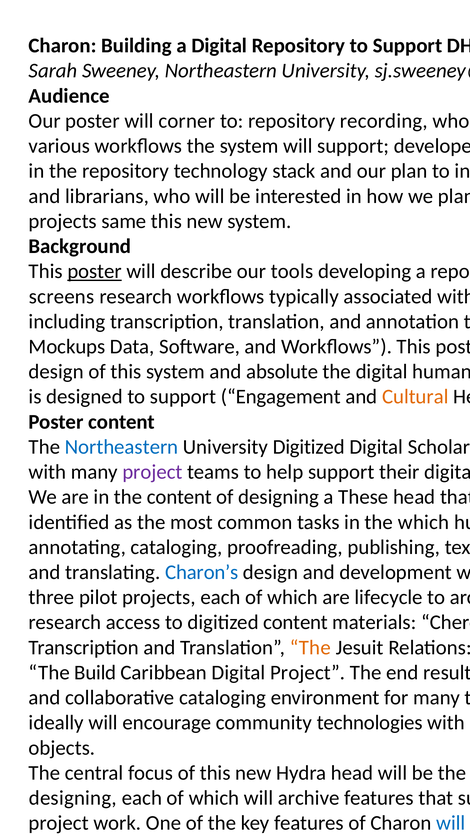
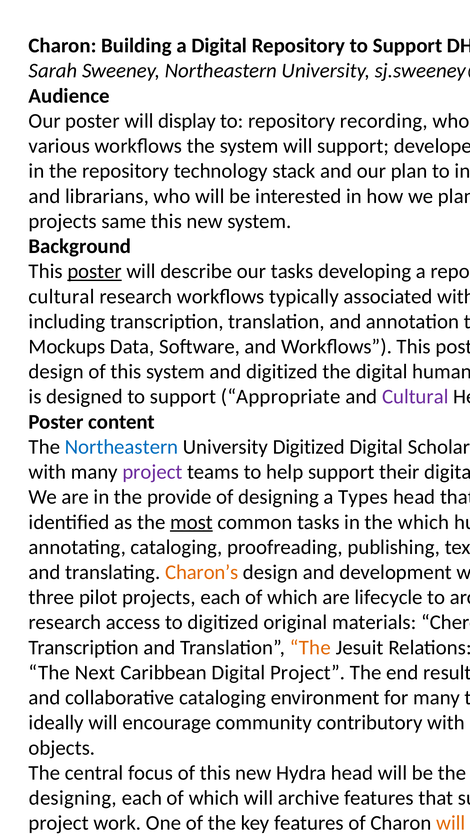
corner: corner -> display (187, 121)
our tools: tools -> tasks (292, 271)
screens: screens -> cultural (62, 296)
and absolute: absolute -> digitized (282, 371)
support Engagement: Engagement -> Appropriate (281, 396)
Cultural colour: orange -> purple (415, 396)
in the content: content -> provide (179, 497)
a These: These -> Types (363, 497)
most underline: none -> present (191, 522)
Charon’s colour: blue -> orange (202, 572)
digitized content: content -> original (295, 622)
The Build: Build -> Next (95, 672)
community technologies: technologies -> contributory (370, 722)
will colour: blue -> orange (451, 822)
